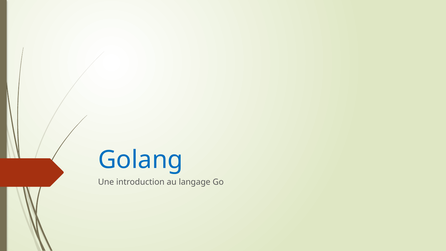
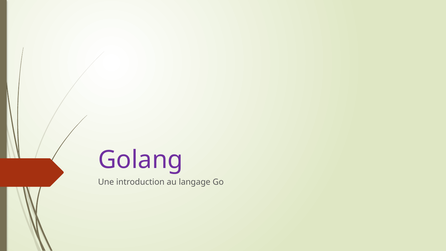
Golang colour: blue -> purple (141, 160)
